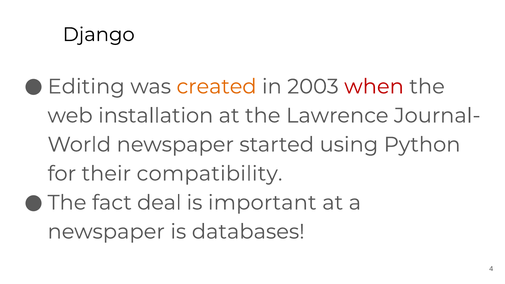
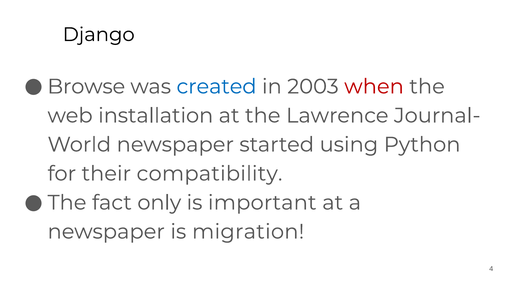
Editing: Editing -> Browse (86, 87)
created colour: orange -> blue (217, 87)
deal: deal -> only (159, 203)
databases: databases -> migration (248, 232)
